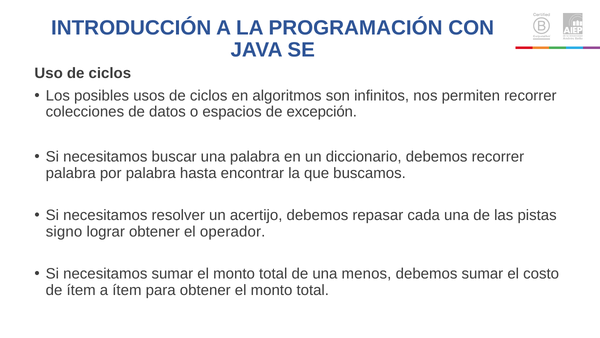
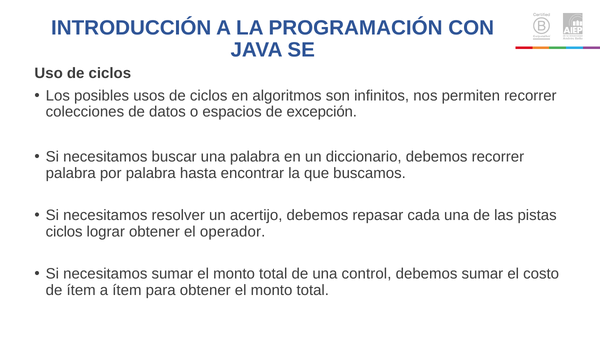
signo: signo -> ciclos (64, 231)
menos: menos -> control (366, 273)
